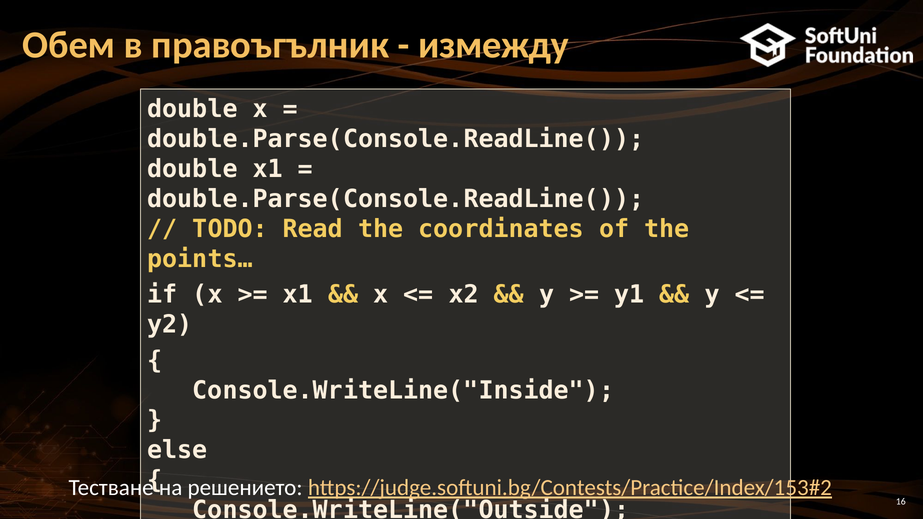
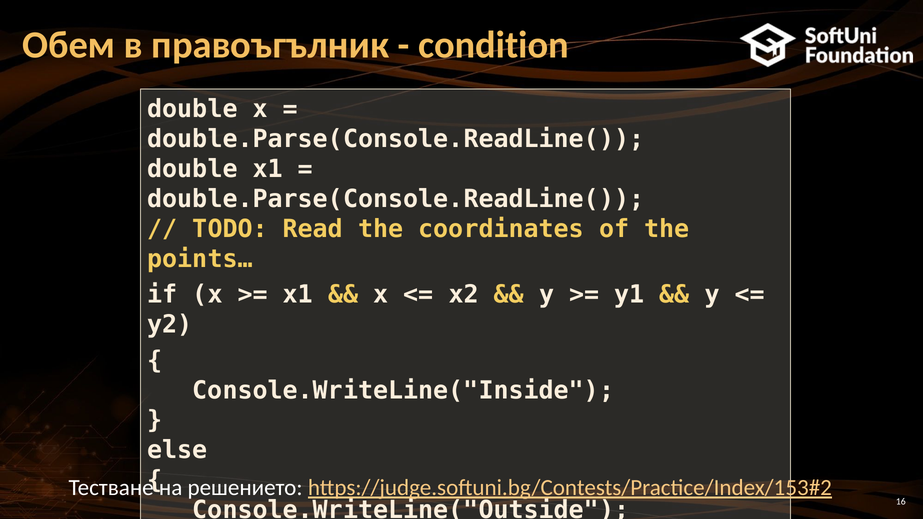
измежду: измежду -> condition (493, 45)
